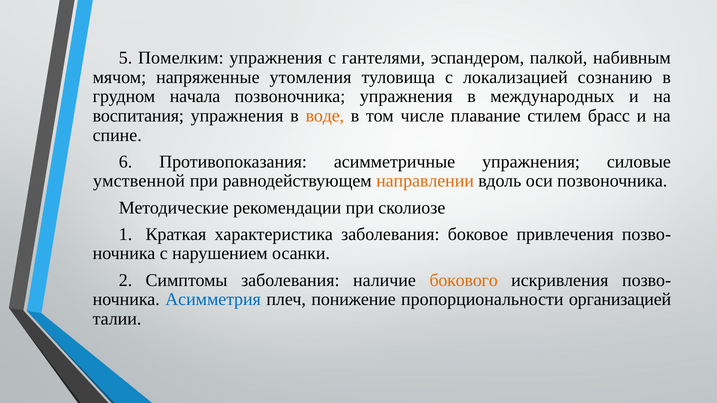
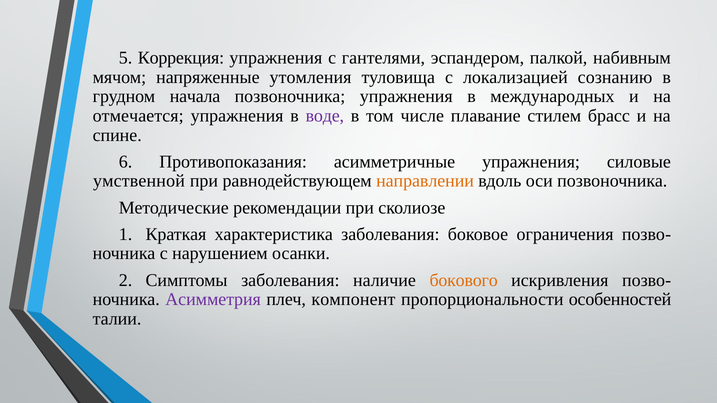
Помелким: Помелким -> Коррекция (181, 58)
воспитания: воспитания -> отмечается (138, 116)
воде colour: orange -> purple (325, 116)
привлечения: привлечения -> ограничения (565, 234)
Асимметрия colour: blue -> purple (213, 300)
понижение: понижение -> компонент (353, 300)
организацией: организацией -> особенностей (620, 300)
